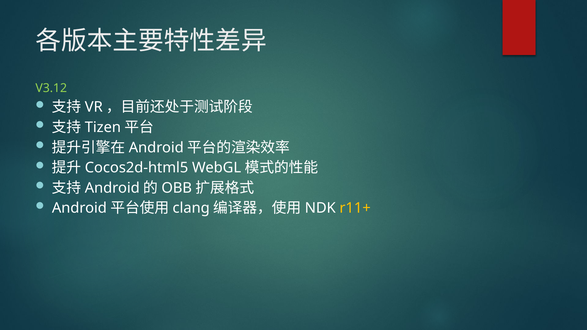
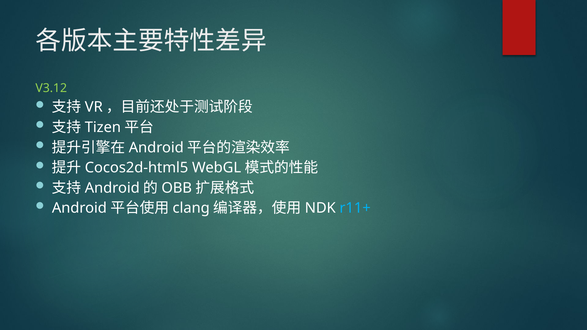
r11+ colour: yellow -> light blue (355, 208)
